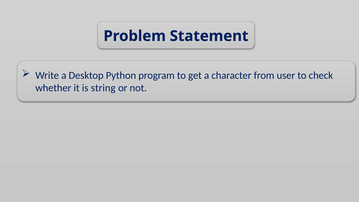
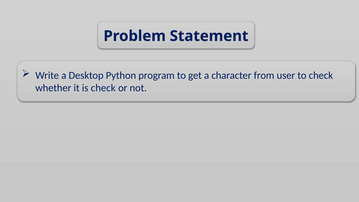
is string: string -> check (103, 88)
